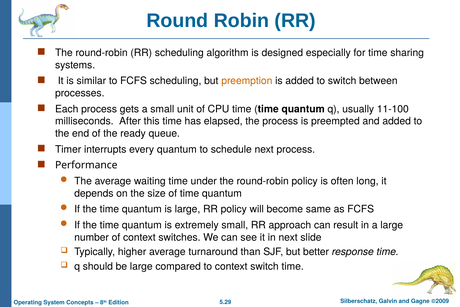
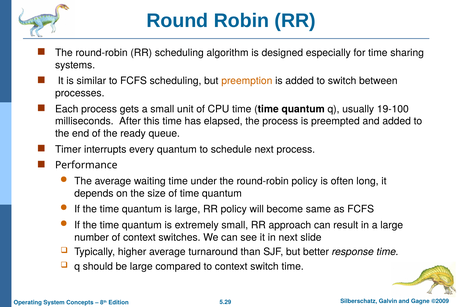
11-100: 11-100 -> 19-100 (393, 109)
